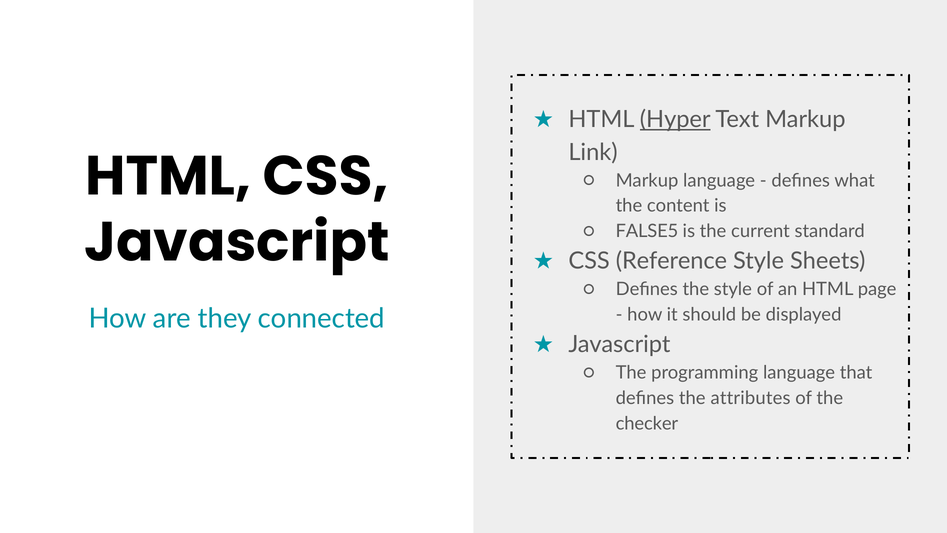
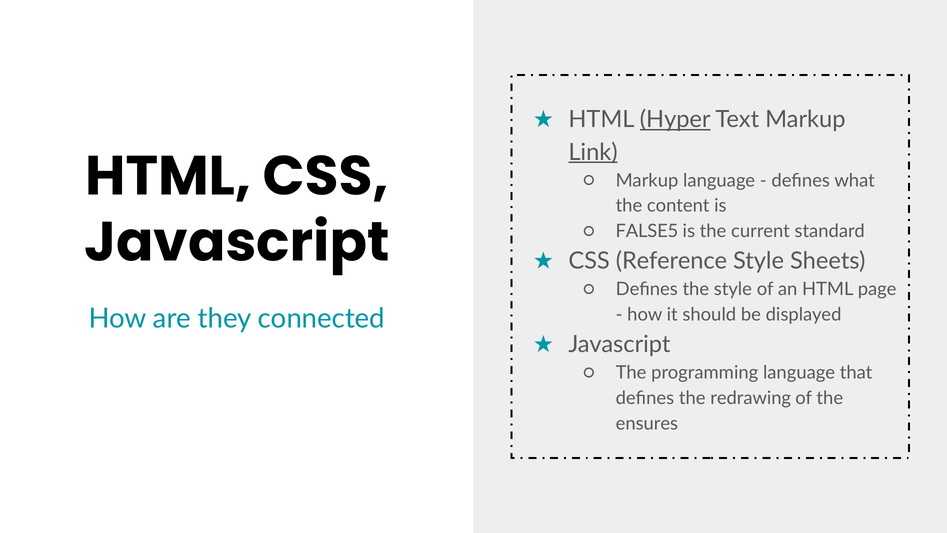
Link underline: none -> present (593, 152)
attributes: attributes -> redrawing (751, 398)
checker: checker -> ensures (647, 423)
